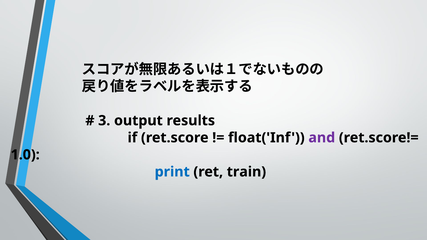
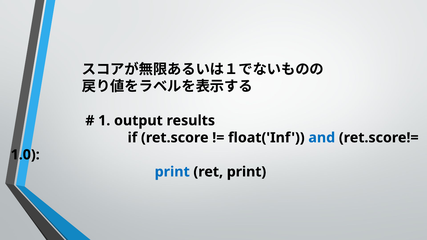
3: 3 -> 1 (104, 121)
and colour: purple -> blue (322, 138)
ret train: train -> print (246, 172)
